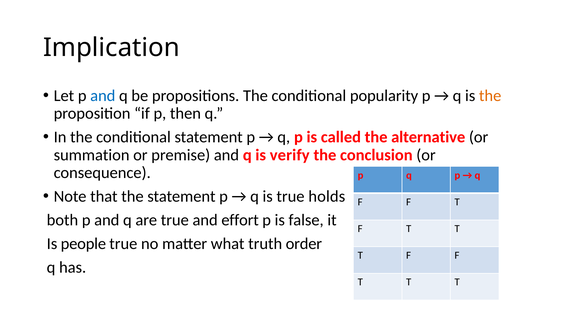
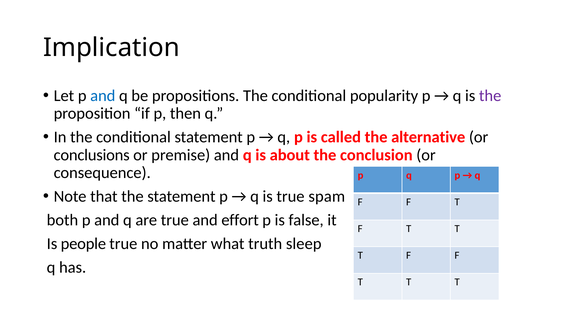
the colour: orange -> purple (490, 96)
summation: summation -> conclusions (92, 155)
verify: verify -> about (290, 155)
holds: holds -> spam (327, 196)
order: order -> sleep (304, 244)
